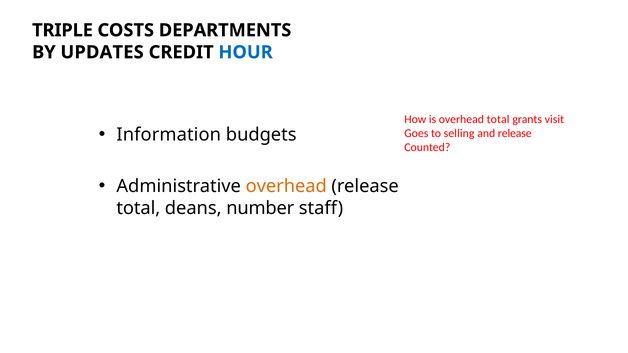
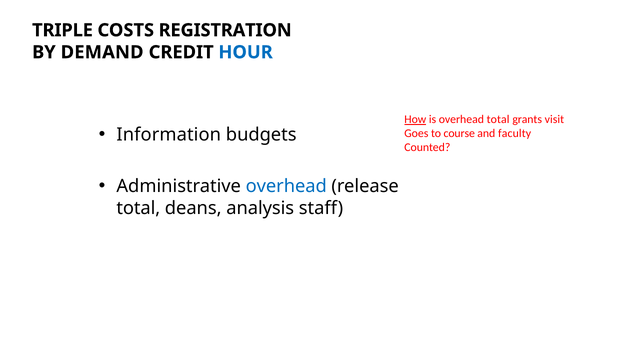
DEPARTMENTS: DEPARTMENTS -> REGISTRATION (225, 30)
UPDATES: UPDATES -> DEMAND (102, 52)
How underline: none -> present (415, 119)
selling: selling -> course (459, 134)
and release: release -> faculty (515, 134)
overhead colour: orange -> blue (286, 186)
number: number -> analysis (260, 208)
